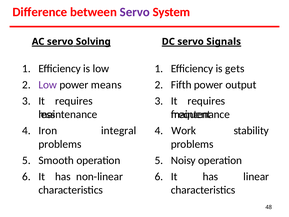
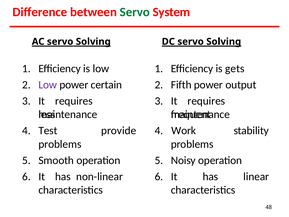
Servo colour: purple -> green (135, 12)
DC servo Signals: Signals -> Solving (224, 42)
means: means -> certain (106, 85)
Iron: Iron -> Test (48, 131)
integral: integral -> provide (119, 131)
